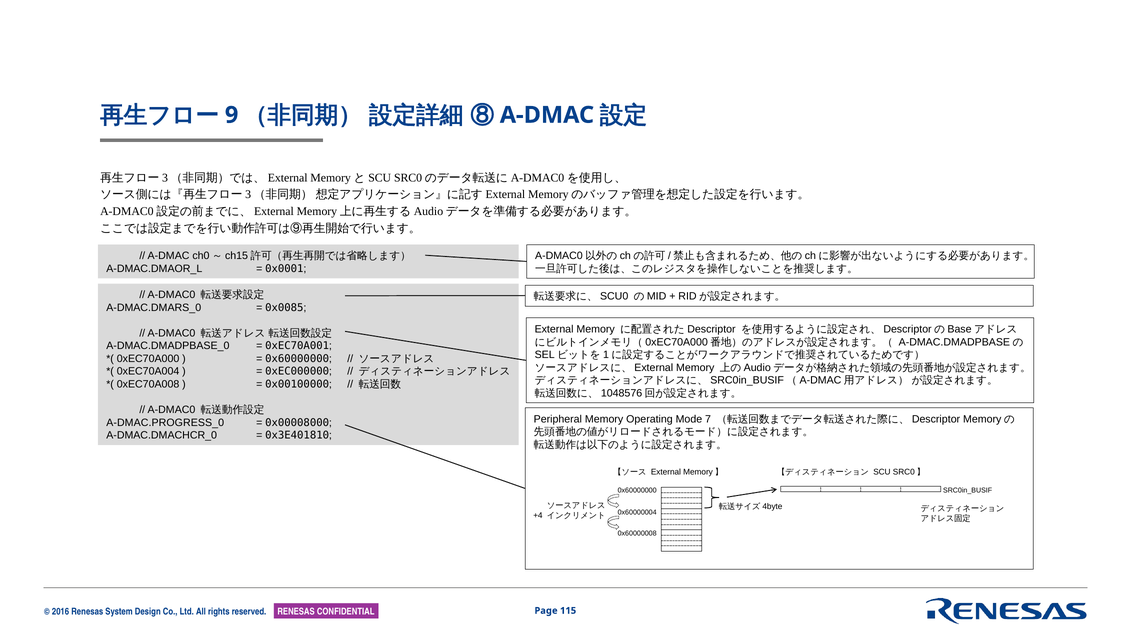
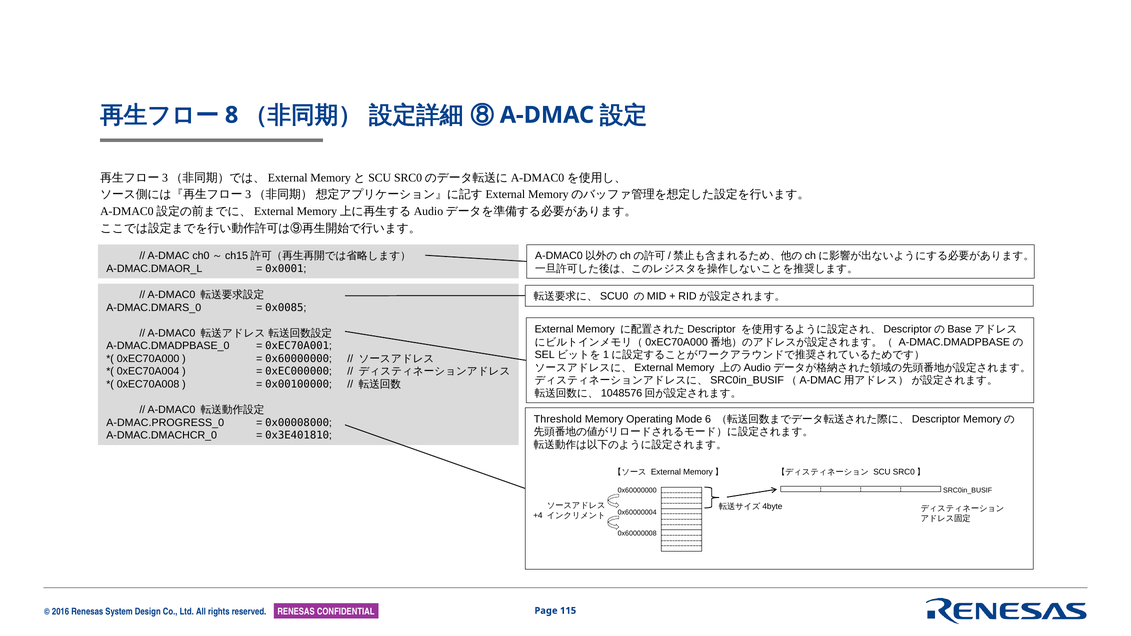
9: 9 -> 8 (232, 115)
Peripheral: Peripheral -> Threshold (558, 419)
7: 7 -> 6 (708, 419)
